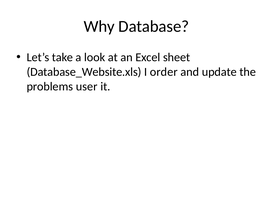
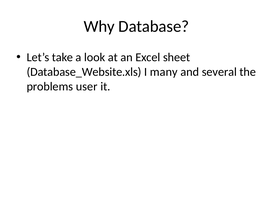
order: order -> many (164, 72)
update: update -> several (219, 72)
